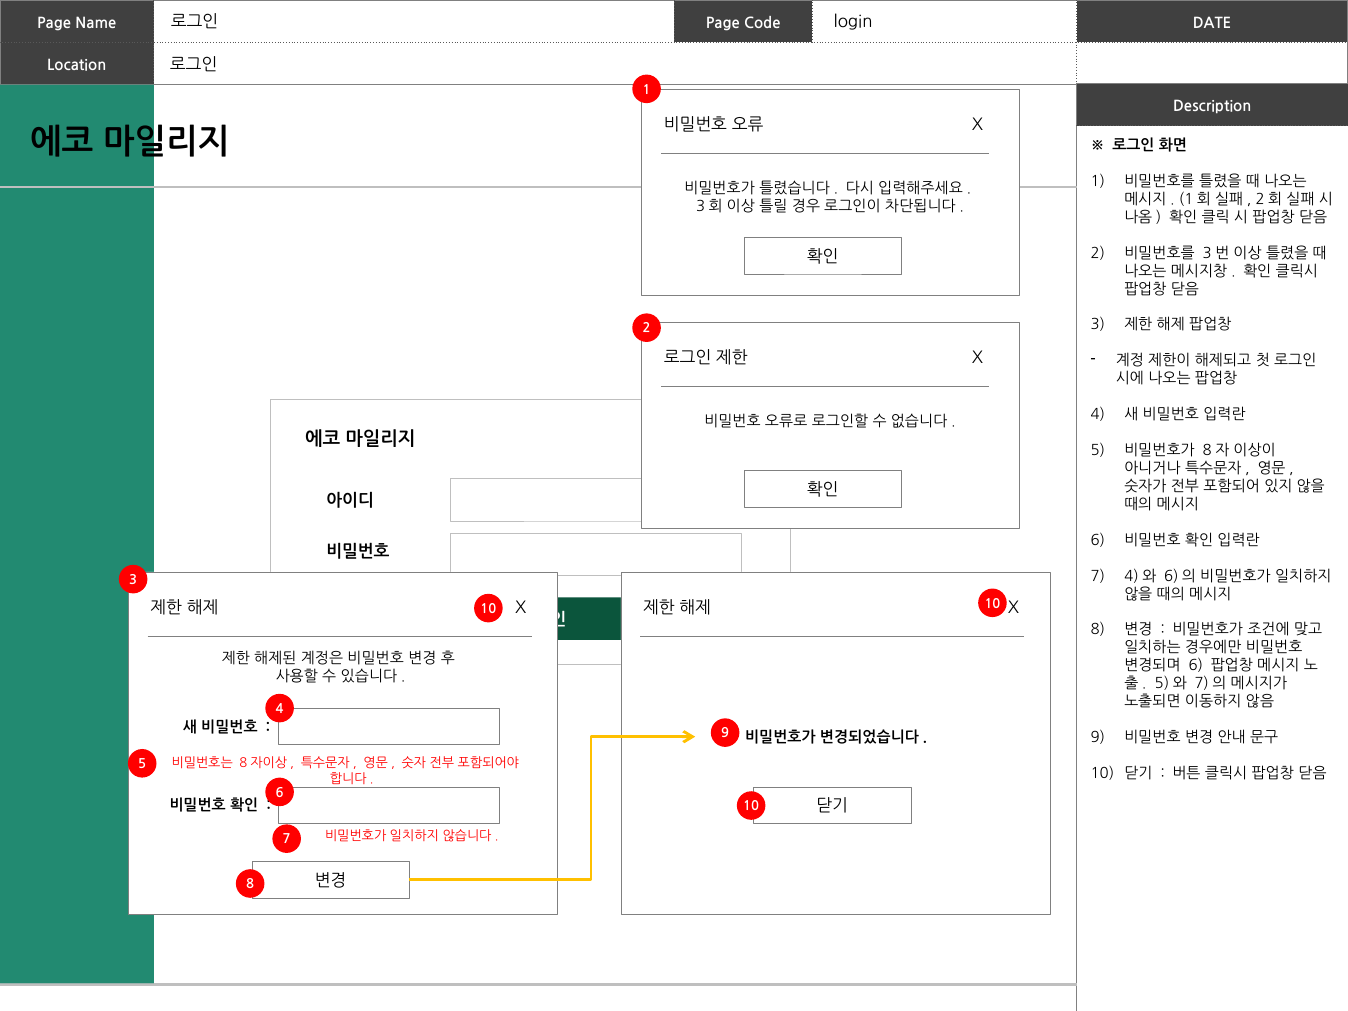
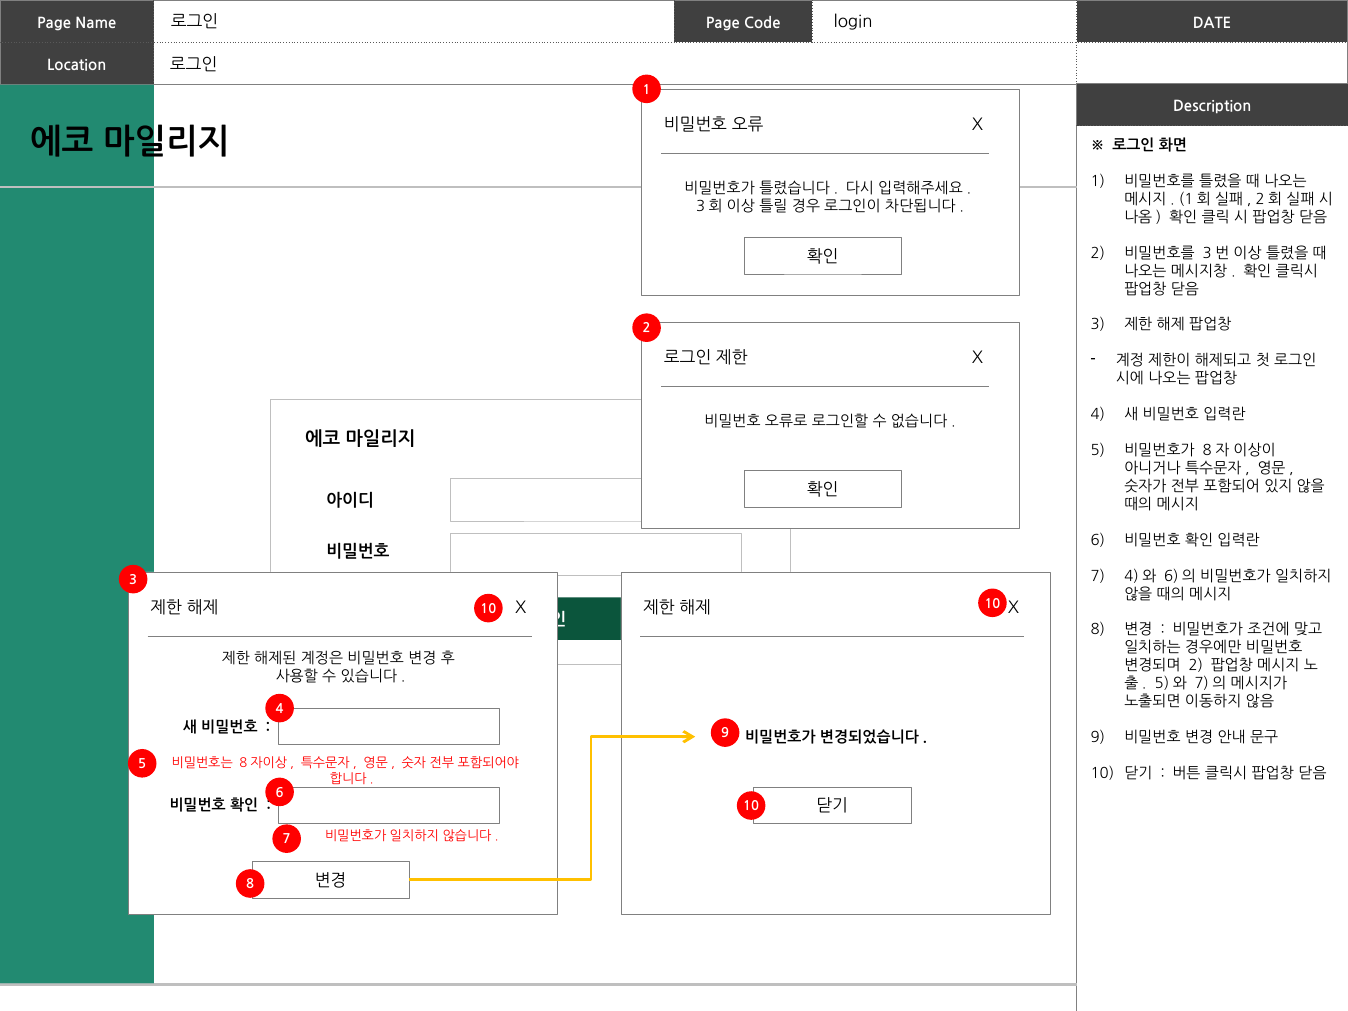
6: 6 -> 2 (1196, 666)
